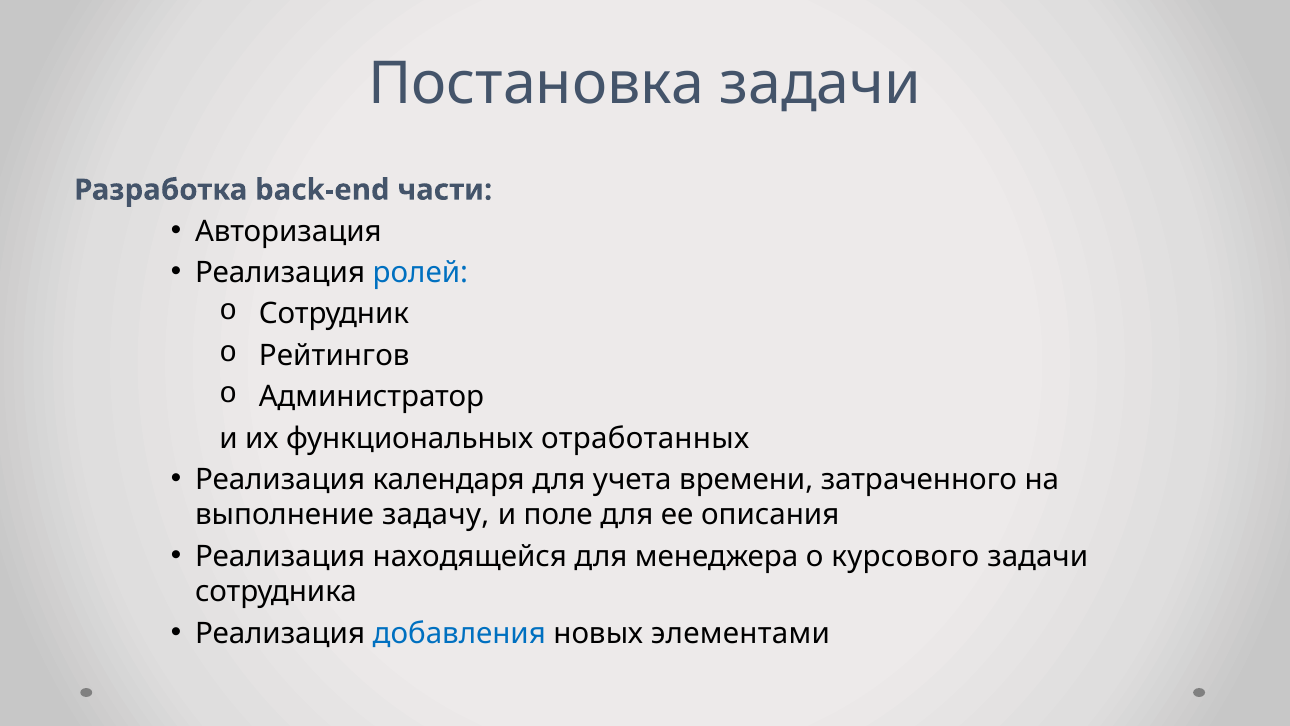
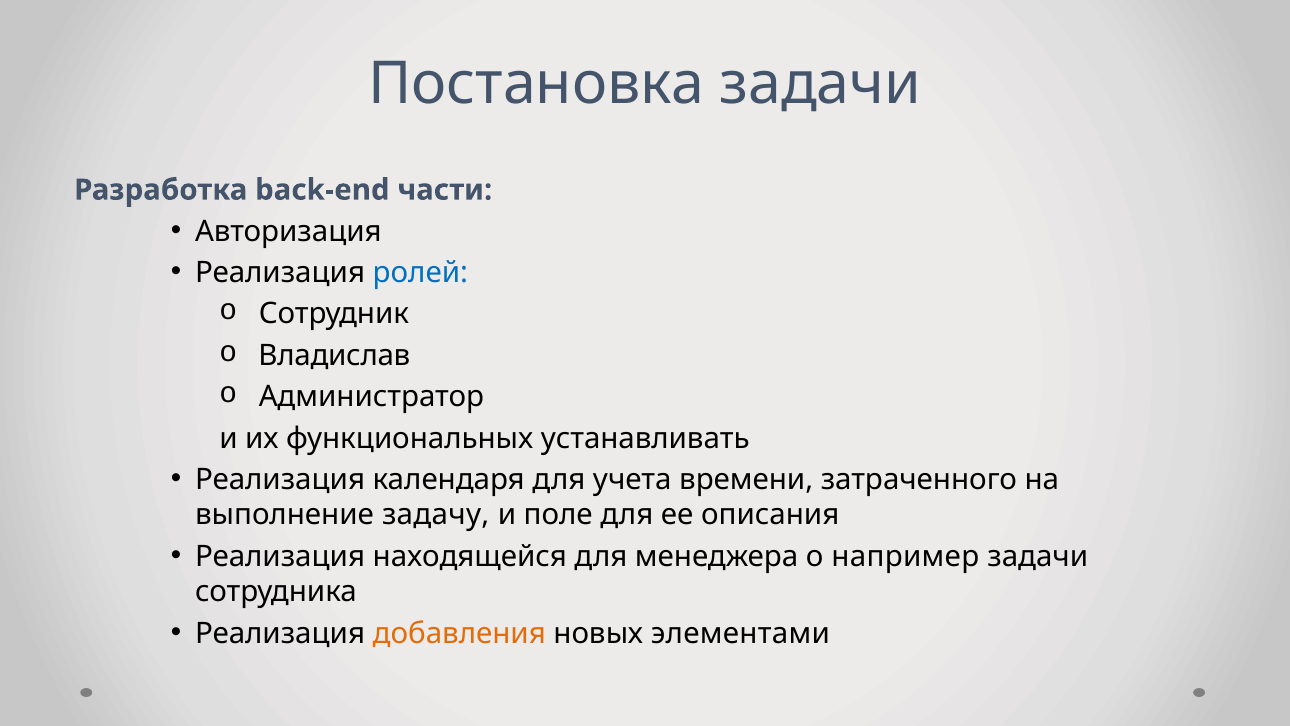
Рейтингов: Рейтингов -> Владислав (334, 355)
отработанных: отработанных -> устанавливать (645, 438)
курсового: курсового -> например (905, 556)
добавления colour: blue -> orange (459, 633)
